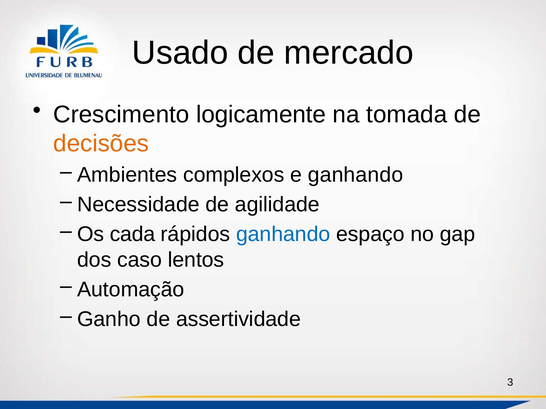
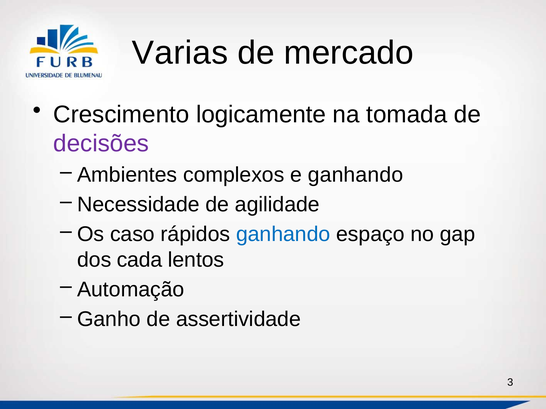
Usado: Usado -> Varias (180, 53)
decisões colour: orange -> purple (101, 144)
cada: cada -> caso (132, 235)
caso: caso -> cada (140, 260)
